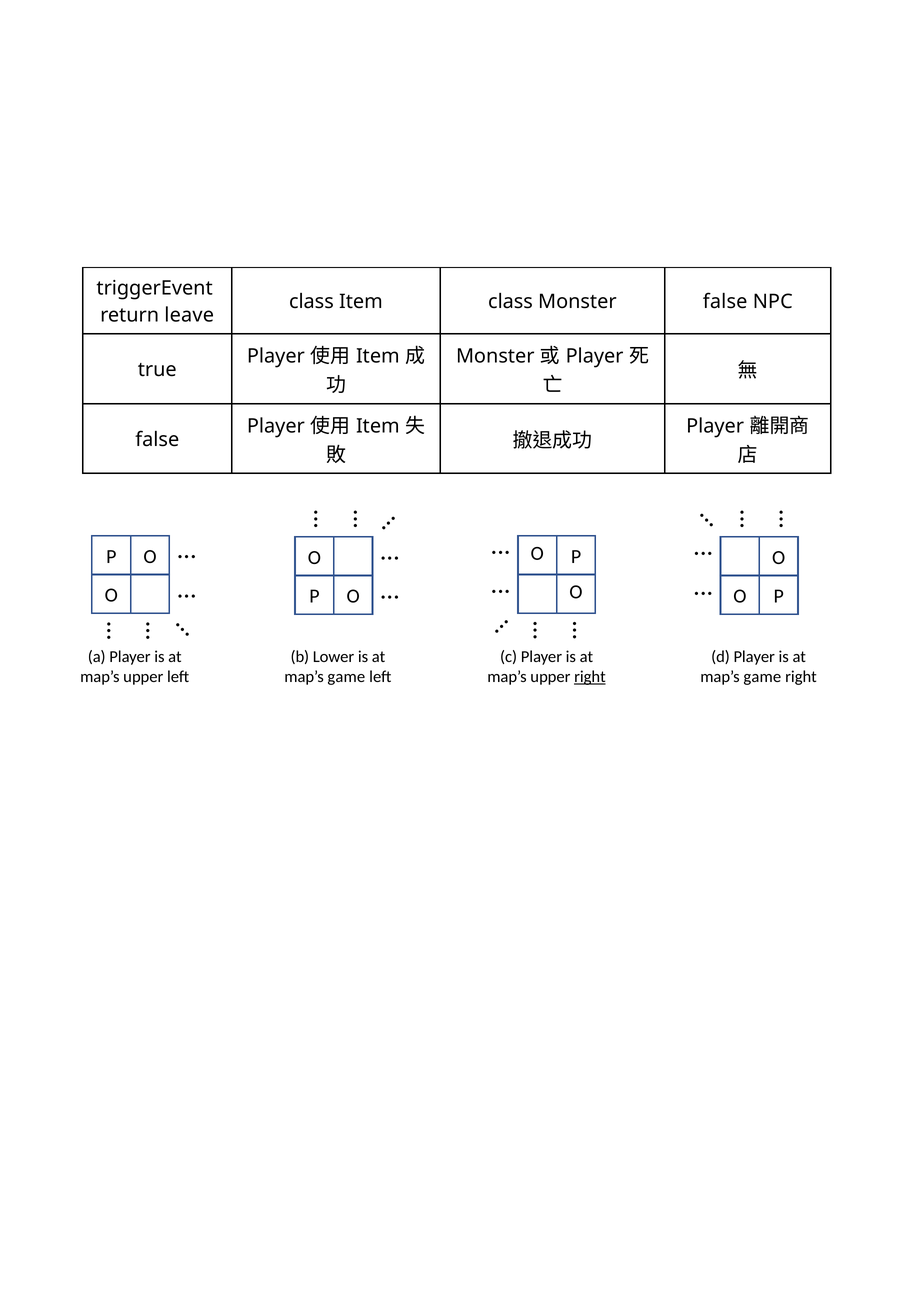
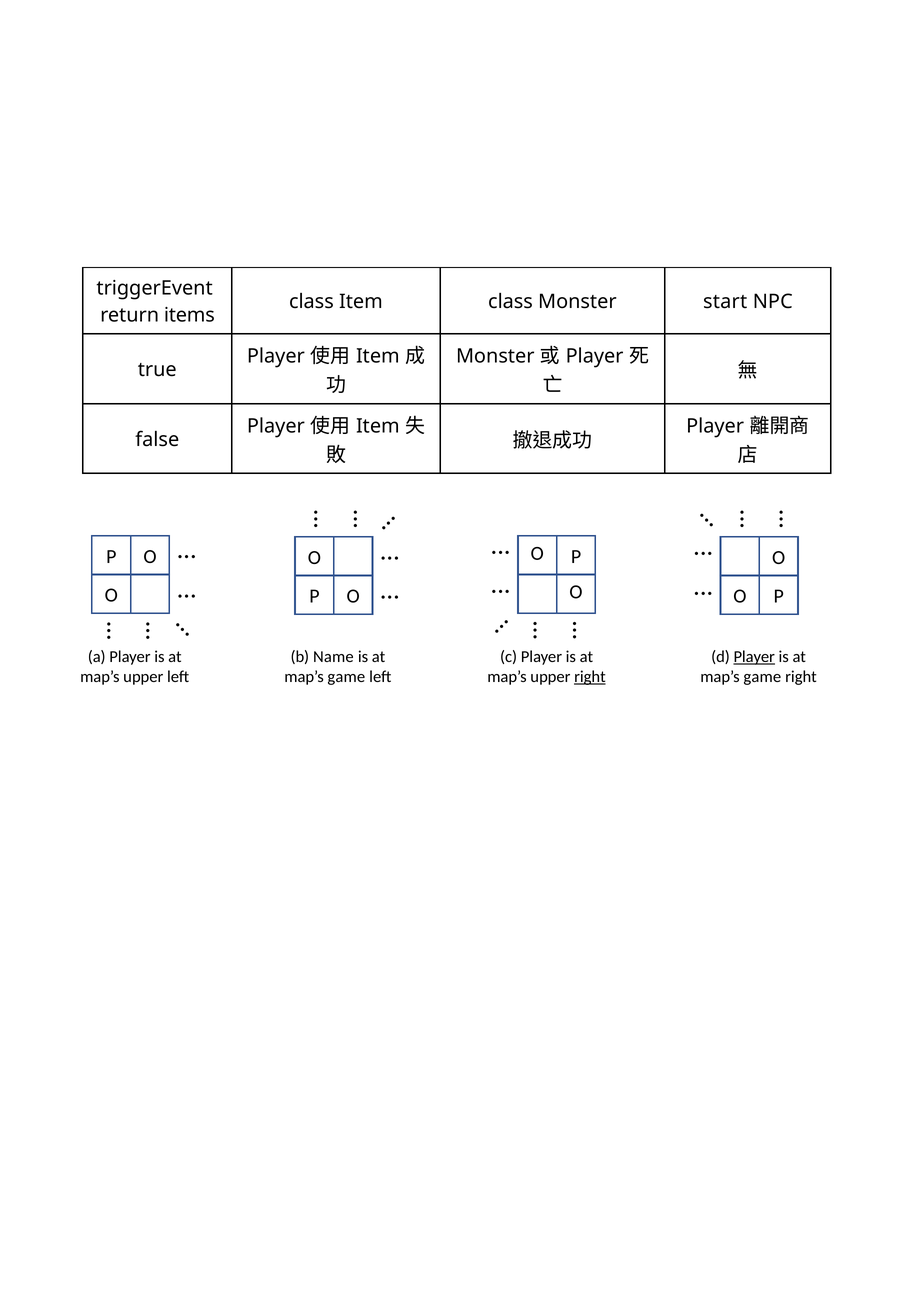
Monster false: false -> start (725, 302)
leave: leave -> items (189, 315)
Lower: Lower -> Name (333, 657)
Player underline: none -> present (754, 657)
